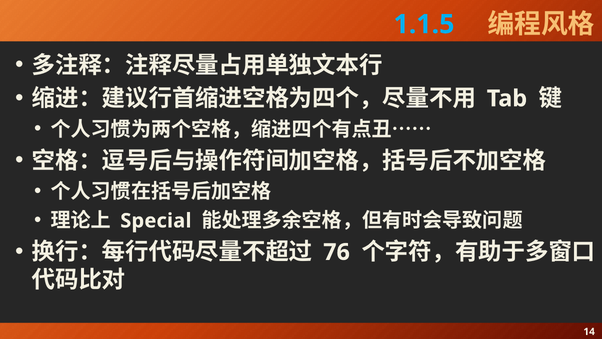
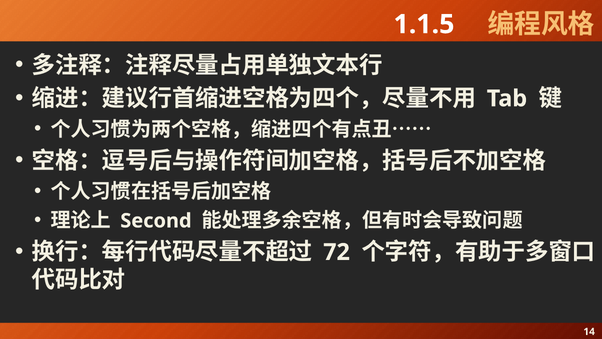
1.1.5 colour: light blue -> white (424, 24)
Special: Special -> Second (156, 221)
76: 76 -> 72 (337, 252)
